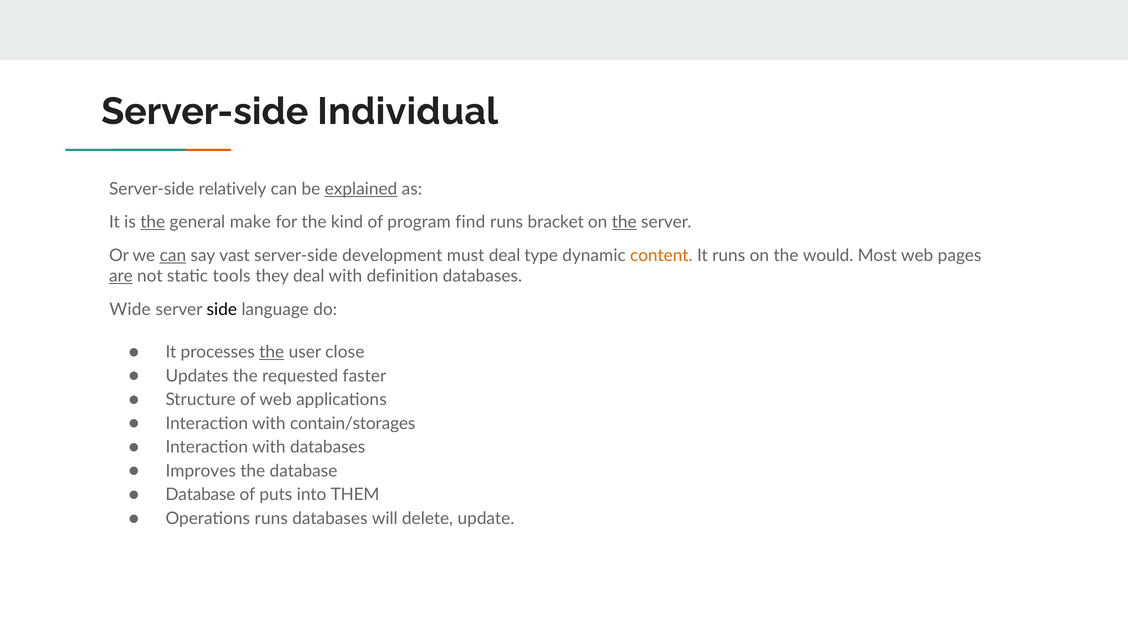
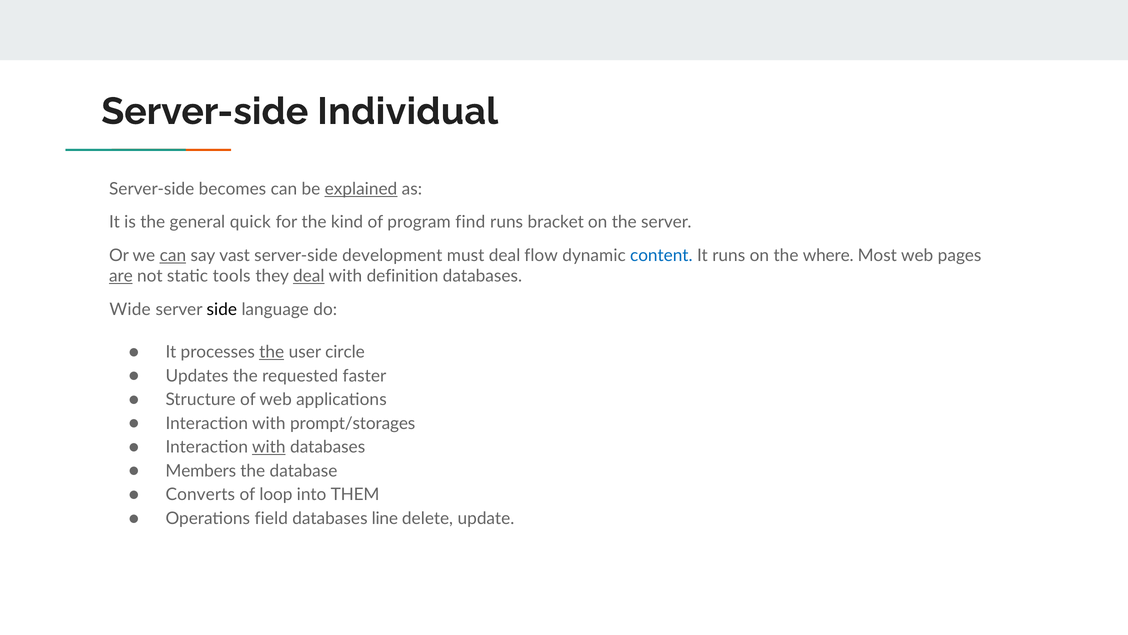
relatively: relatively -> becomes (232, 189)
the underline: present -> none (153, 222)
make: make -> quick (250, 222)
the underline: present -> none (624, 222)
type: type -> flow (541, 255)
content colour: orange -> blue (661, 255)
would: would -> where (828, 255)
deal underline: none -> present (309, 276)
close: close -> circle (345, 352)
contain/storages: contain/storages -> prompt/storages (353, 423)
with underline: none -> present (269, 447)
Improves: Improves -> Members (201, 471)
Database: Database -> Converts (200, 494)
puts: puts -> loop (276, 494)
Operations runs: runs -> field (271, 518)
will: will -> line (385, 518)
